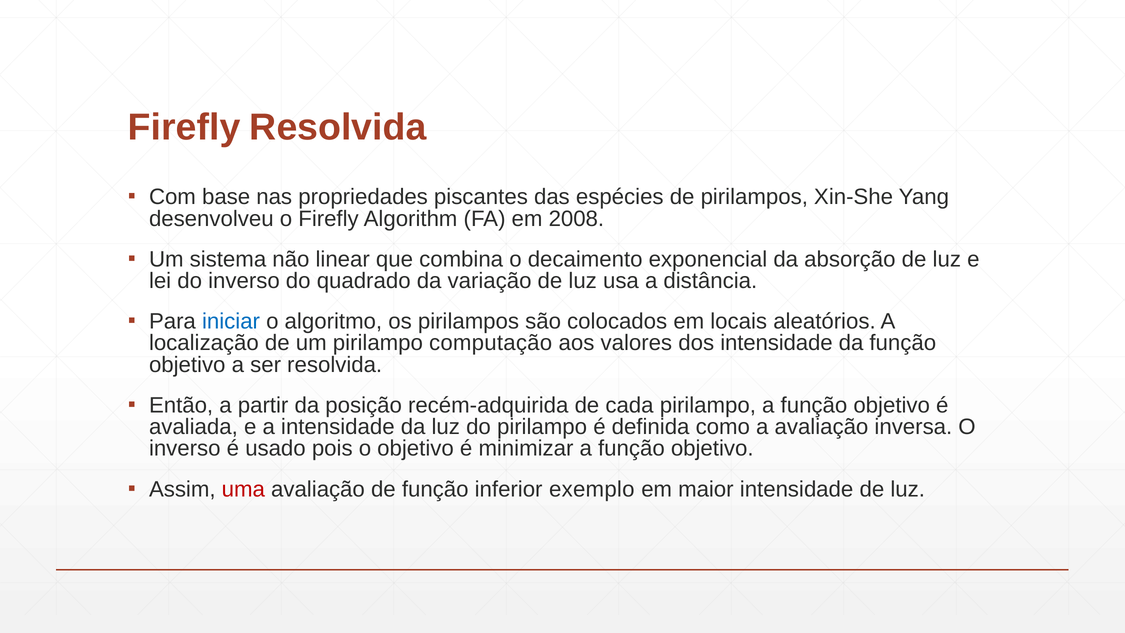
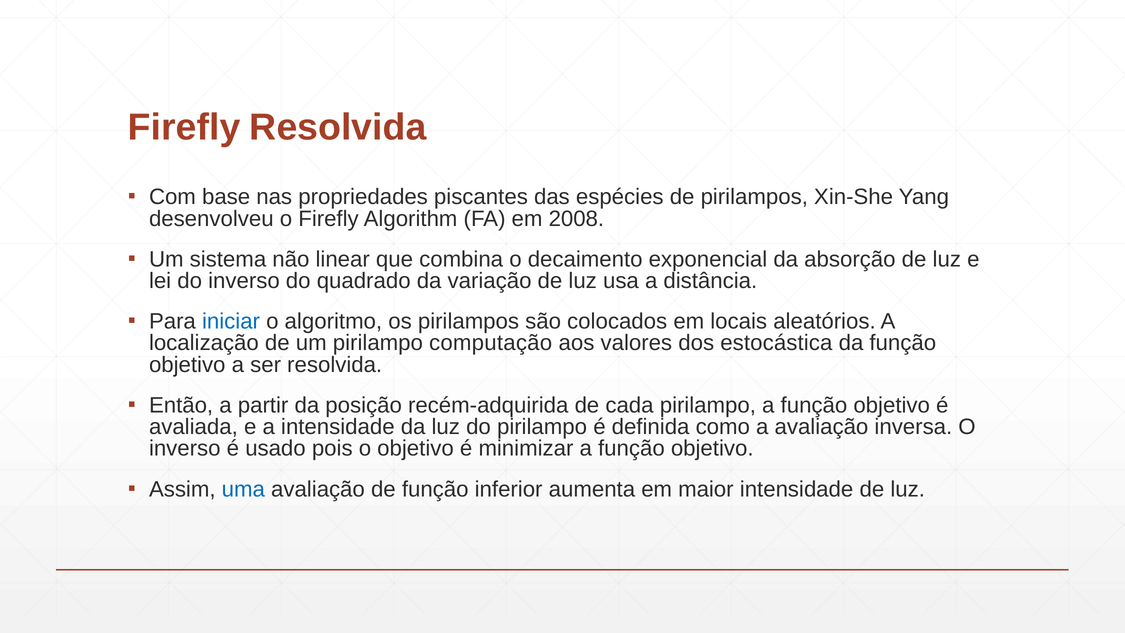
dos intensidade: intensidade -> estocástica (776, 343)
uma colour: red -> blue (243, 489)
exemplo: exemplo -> aumenta (592, 489)
